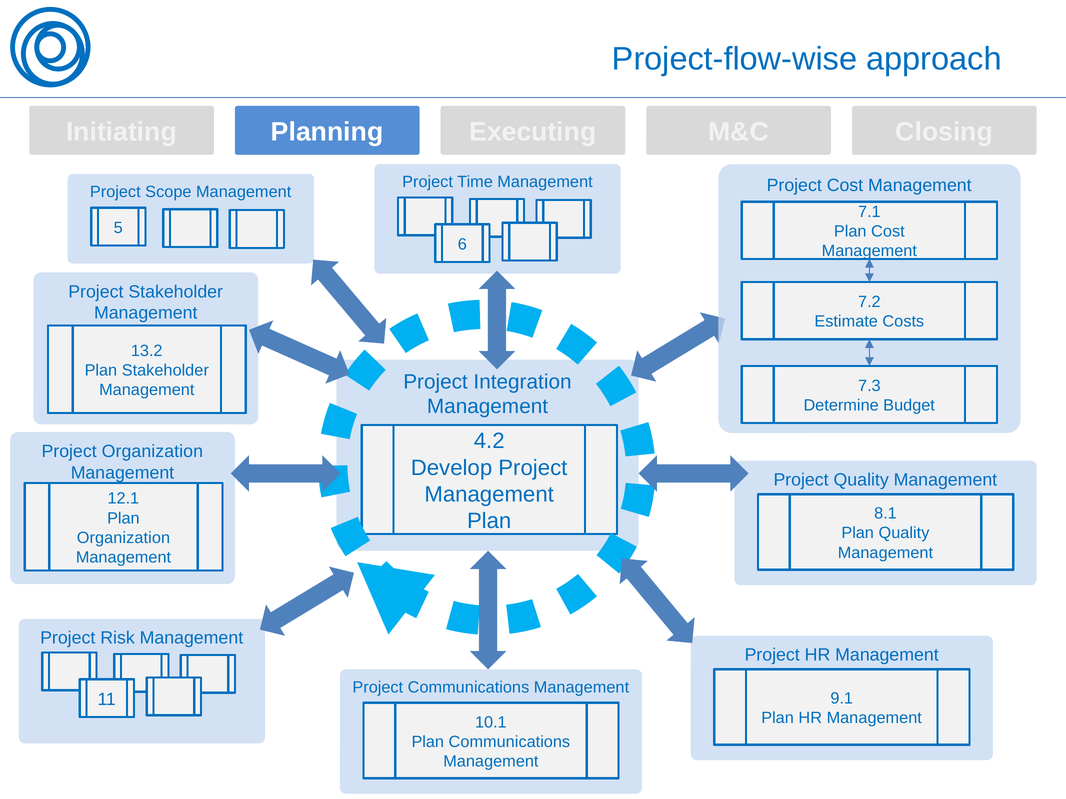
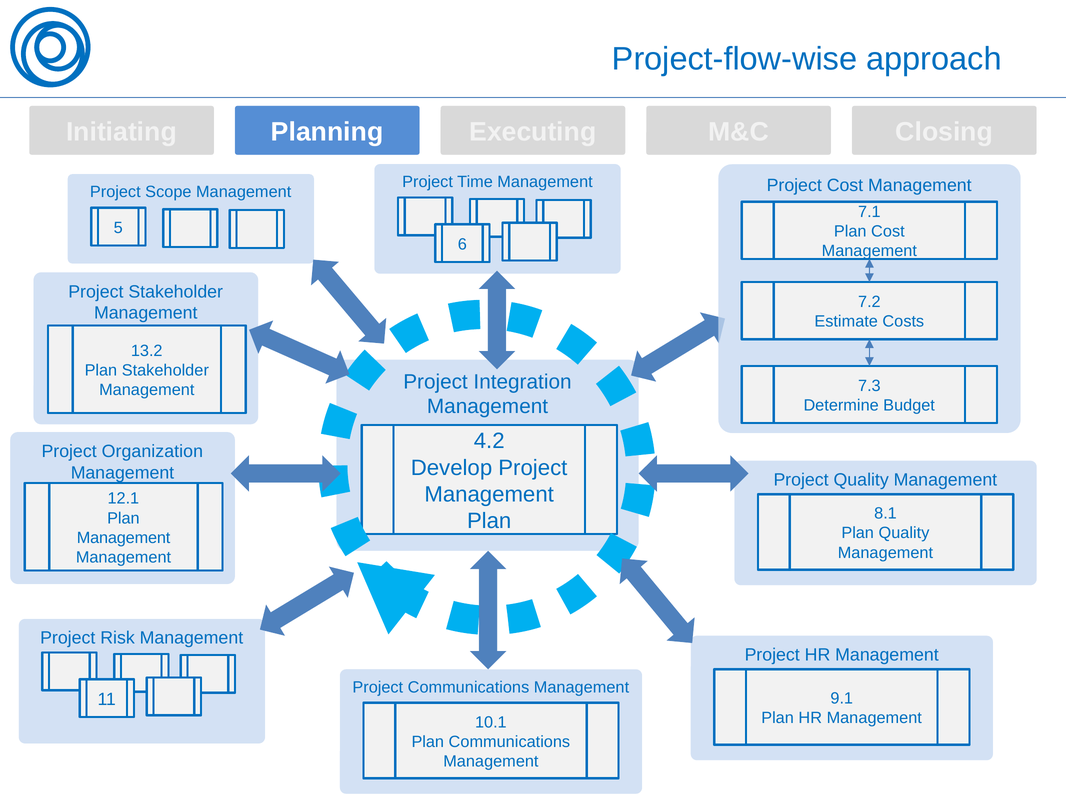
Organization: Organization -> Management (124, 538)
